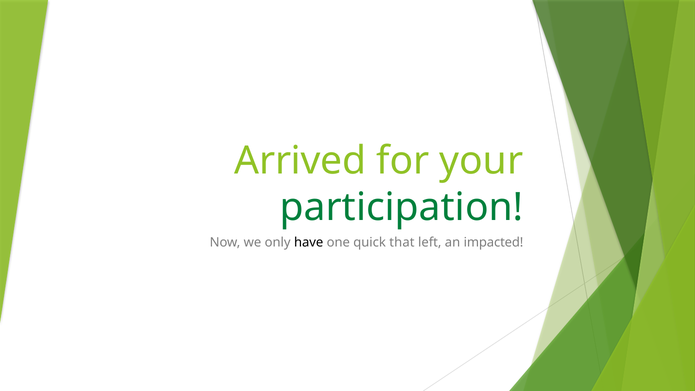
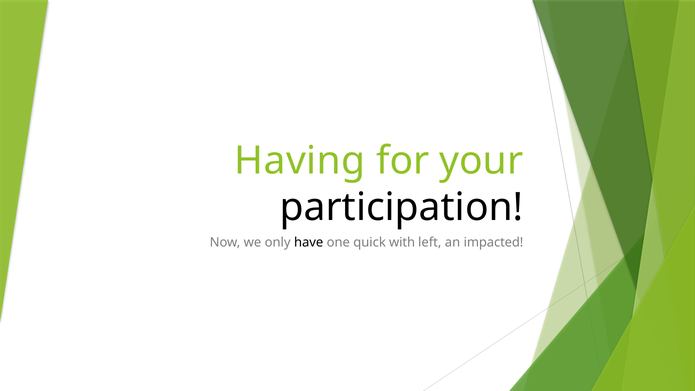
Arrived: Arrived -> Having (300, 161)
participation colour: green -> black (402, 208)
that: that -> with (402, 242)
